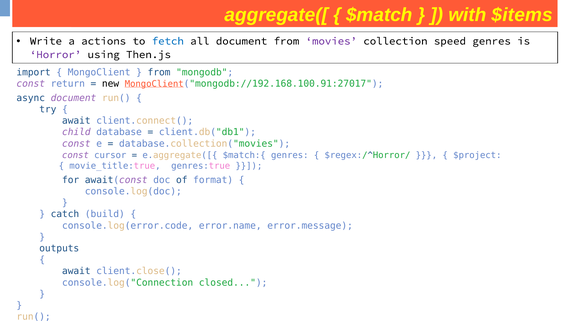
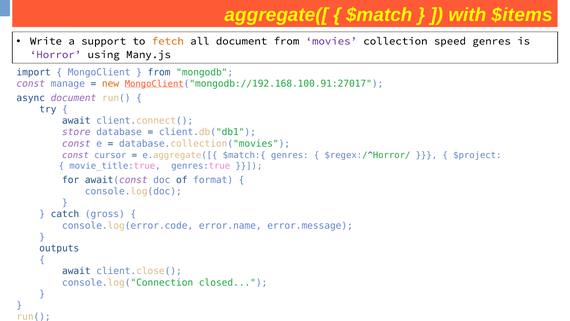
actions: actions -> support (104, 41)
fetch colour: blue -> orange (168, 41)
Then.js: Then.js -> Many.js (149, 54)
return: return -> manage (68, 84)
new colour: black -> orange (111, 84)
child: child -> store (76, 132)
build: build -> gross (105, 214)
